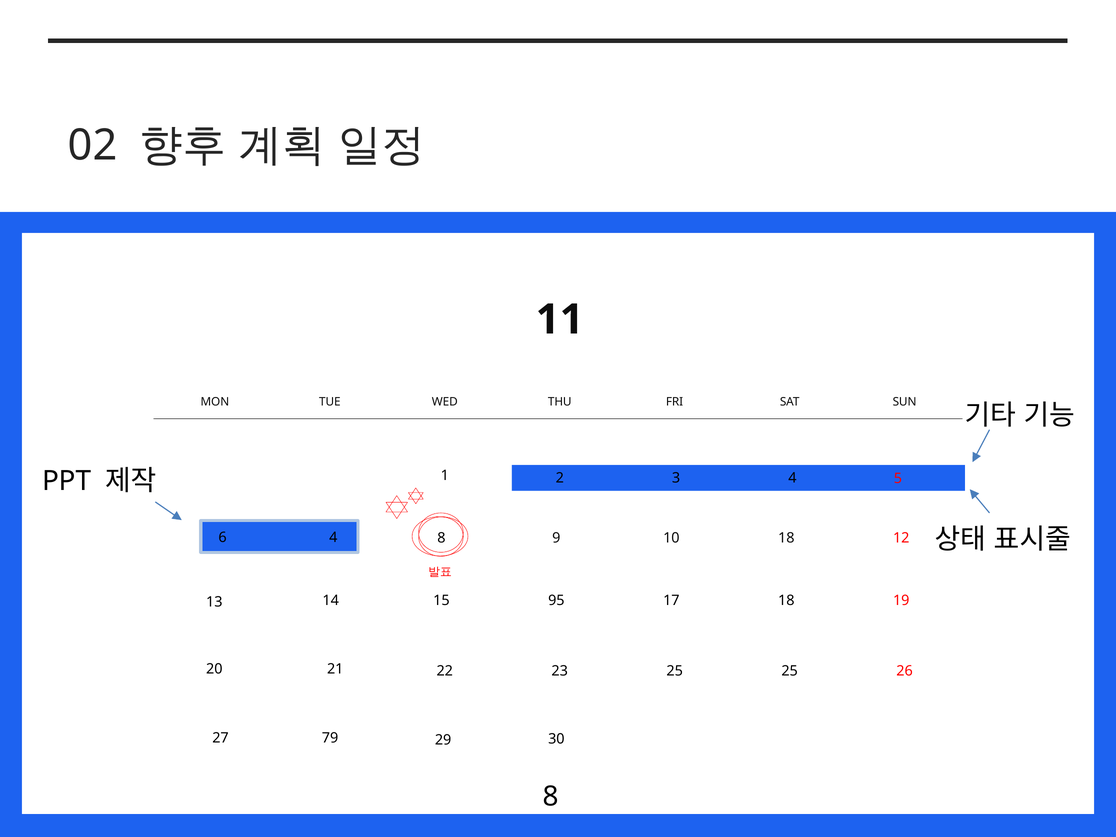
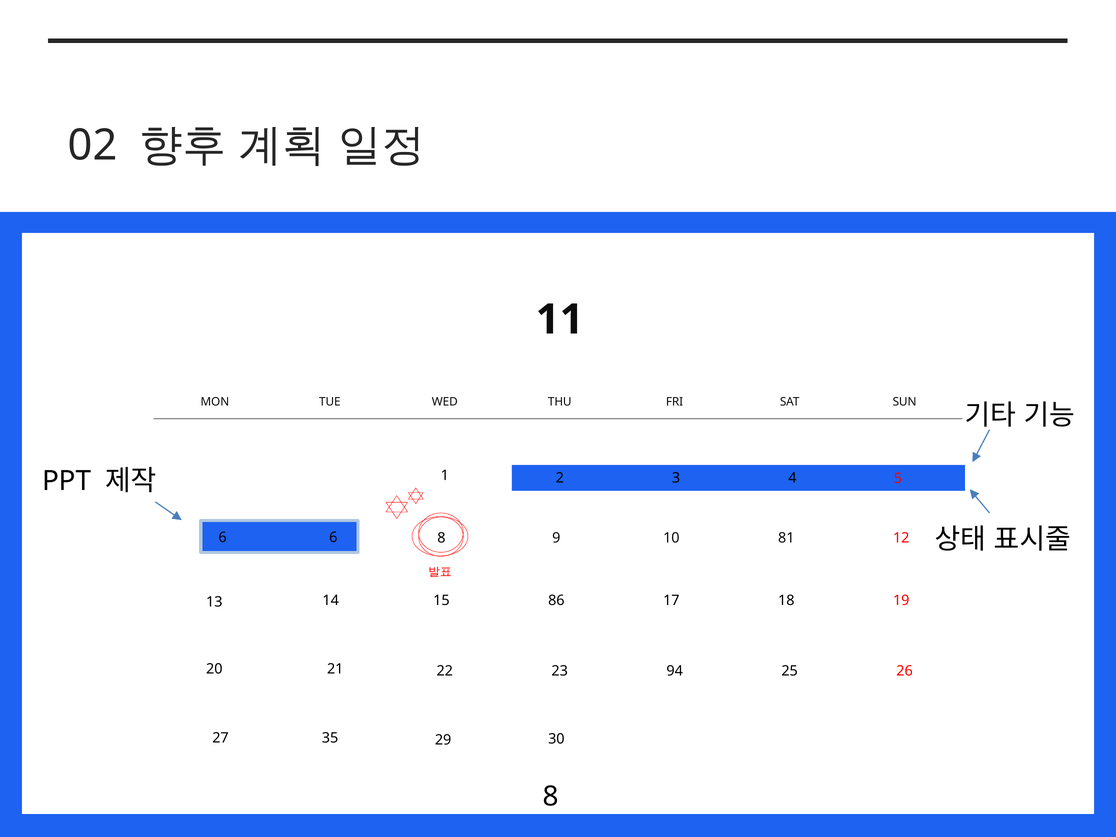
6 4: 4 -> 6 (333, 538)
10 18: 18 -> 81 (786, 538)
95: 95 -> 86 (556, 600)
23 25: 25 -> 94 (675, 671)
79: 79 -> 35 (330, 738)
